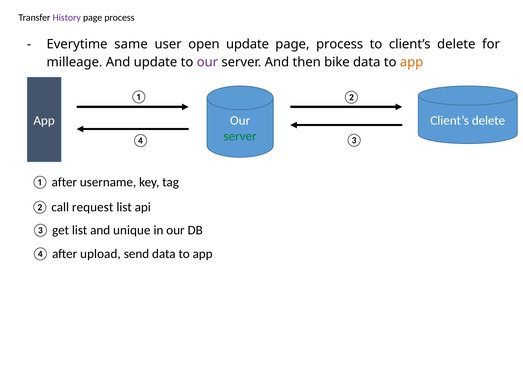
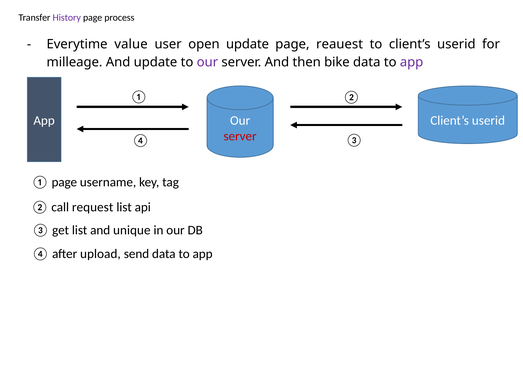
same: same -> value (131, 44)
process: process -> reauest (340, 44)
to client’s delete: delete -> userid (456, 44)
app colour: orange -> purple (412, 62)
App Client’s delete: delete -> userid (488, 121)
server colour: green -> red (240, 136)
① after: after -> page (64, 182)
